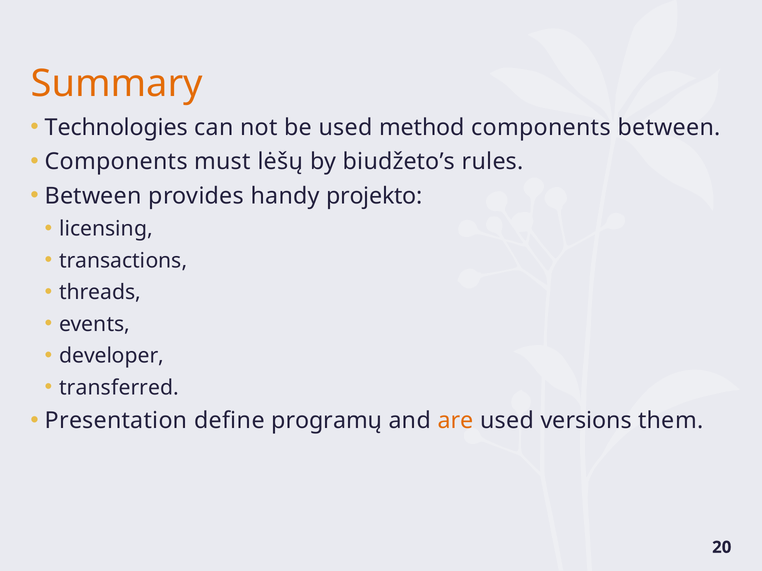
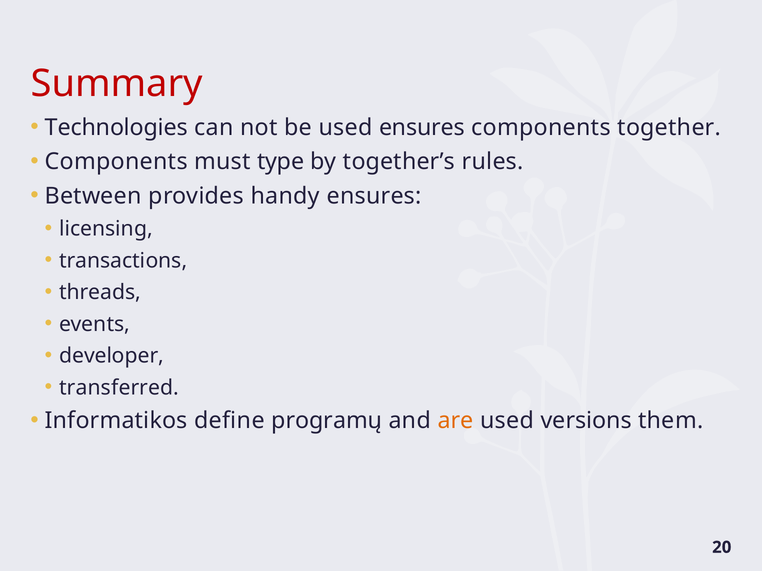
Summary colour: orange -> red (117, 84)
used method: method -> ensures (422, 128)
components between: between -> together (669, 128)
lėšų: lėšų -> type (281, 162)
biudžeto’s: biudžeto’s -> together’s (399, 162)
handy projekto: projekto -> ensures (374, 196)
Presentation: Presentation -> Informatikos (116, 421)
